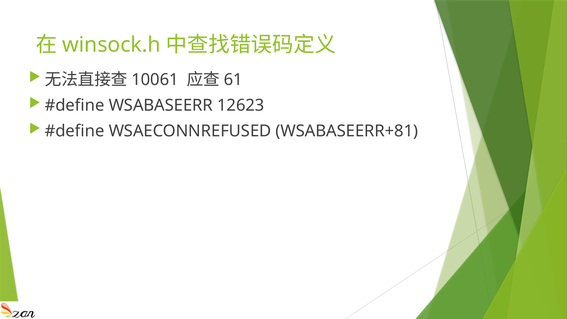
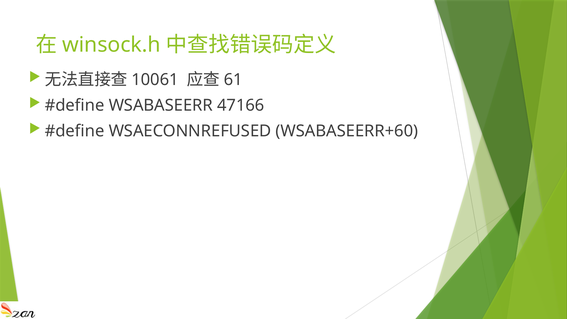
12623: 12623 -> 47166 (241, 105)
WSABASEERR+81: WSABASEERR+81 -> WSABASEERR+60 (347, 131)
